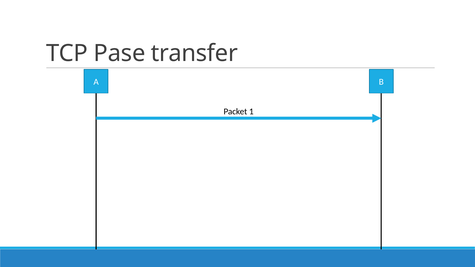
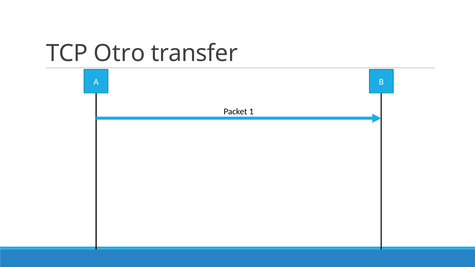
Pase: Pase -> Otro (119, 53)
